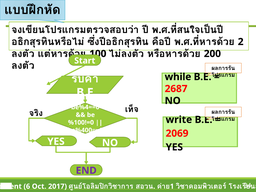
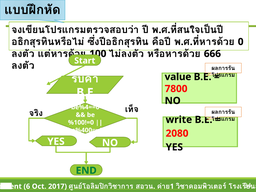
2: 2 -> 0 (241, 42)
200: 200 -> 666 (212, 54)
while: while -> value (178, 77)
2687: 2687 -> 7800 (176, 89)
2069: 2069 -> 2080 (177, 133)
END colour: purple -> green (86, 171)
